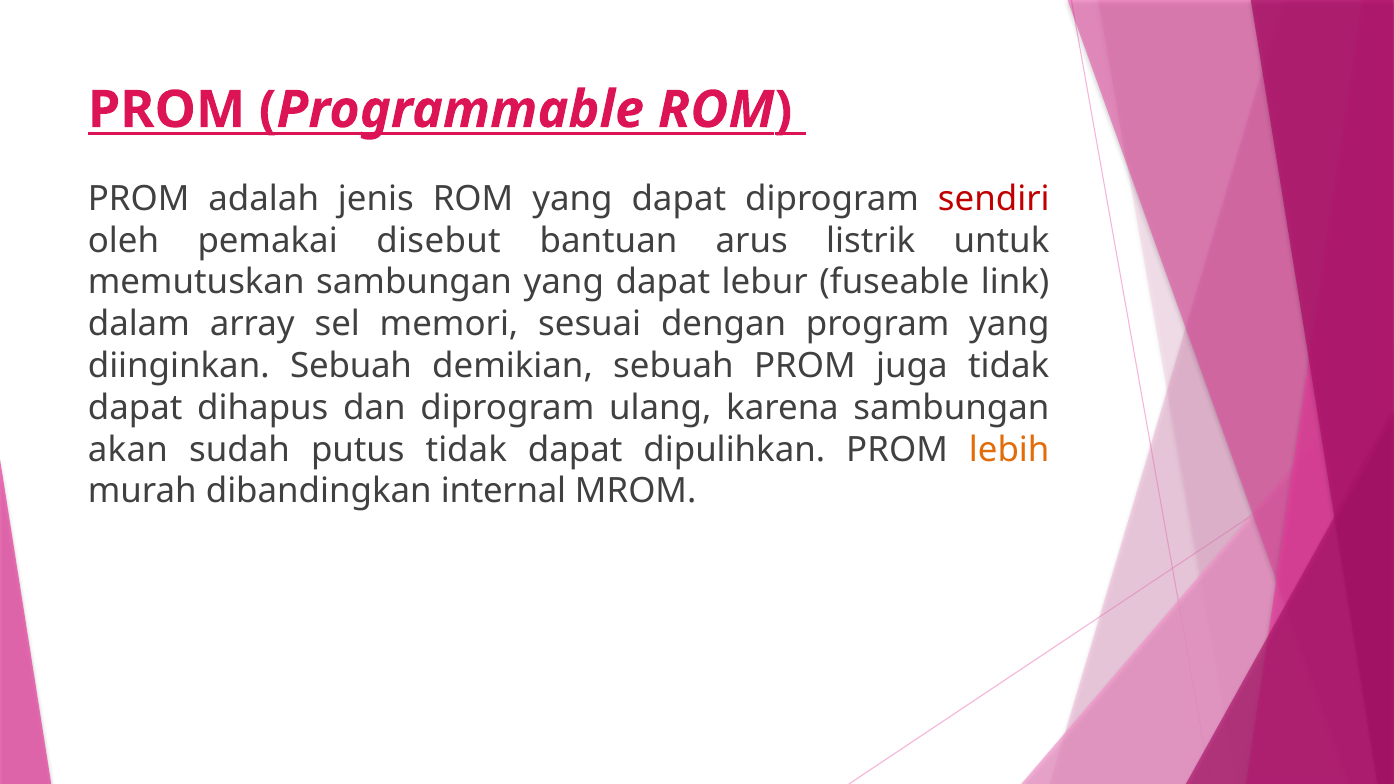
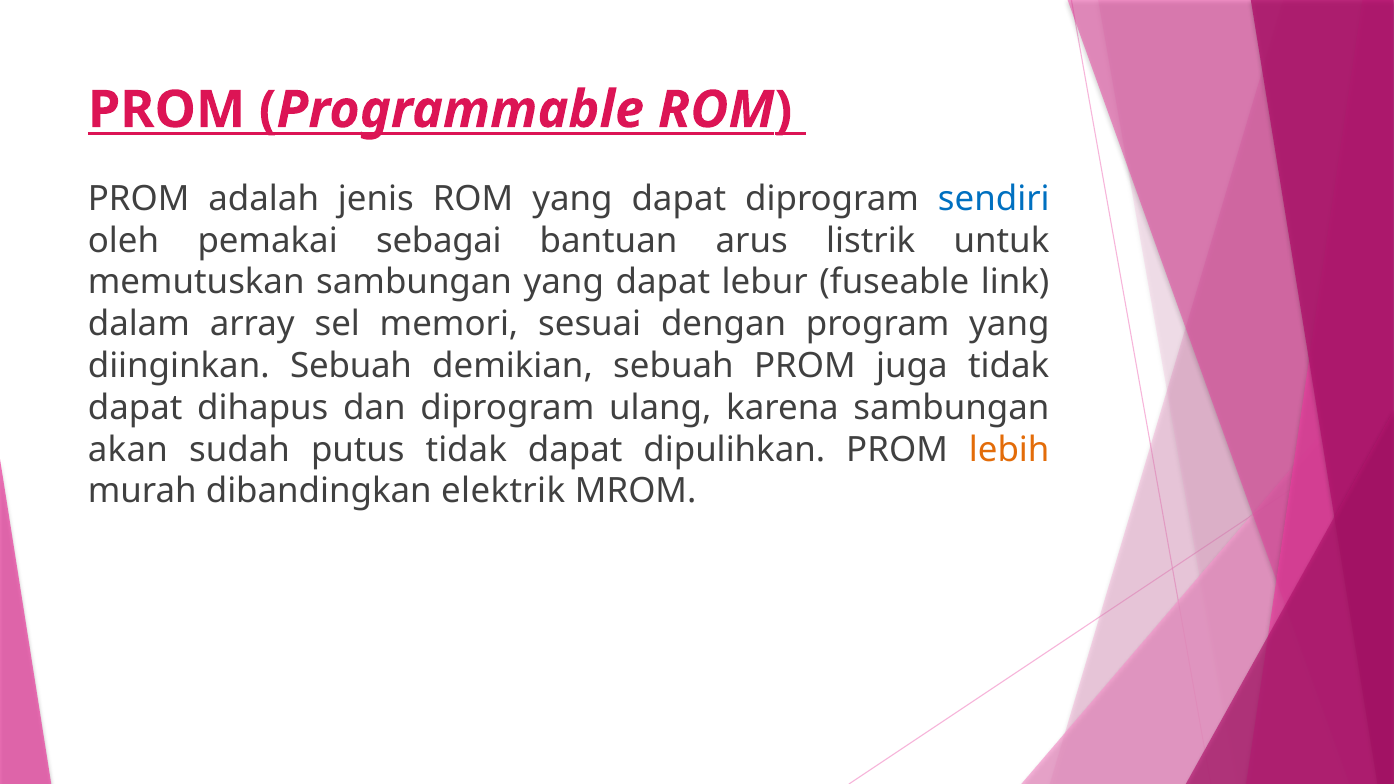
sendiri colour: red -> blue (994, 199)
disebut: disebut -> sebagai (439, 241)
internal: internal -> elektrik (503, 491)
